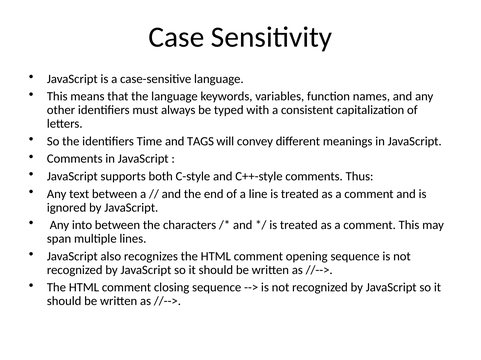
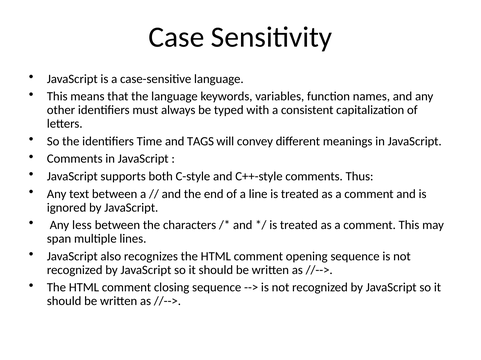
into: into -> less (82, 225)
